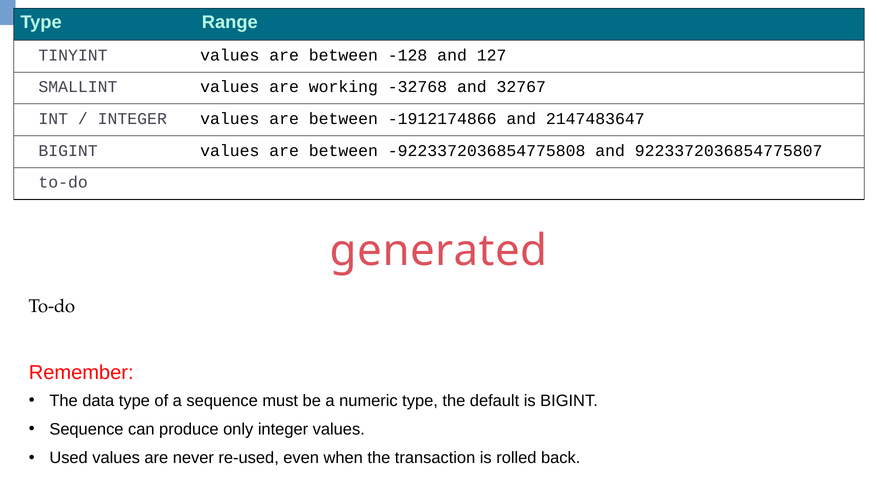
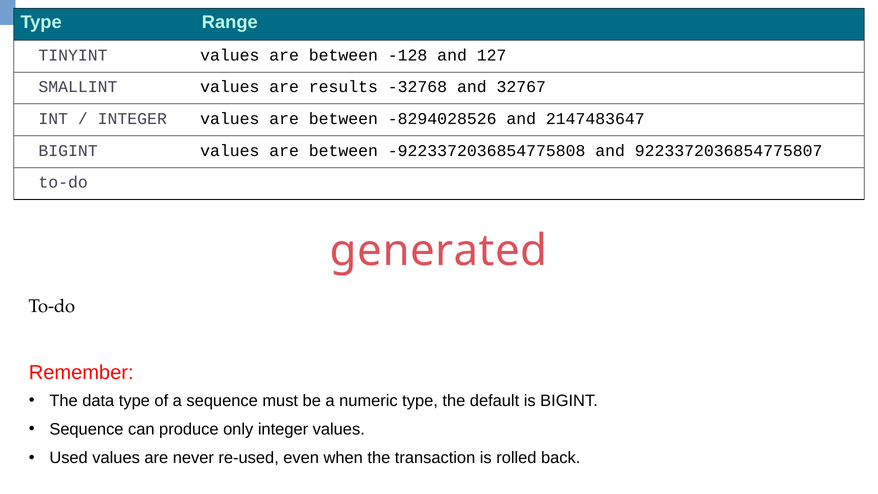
working: working -> results (343, 87)
-1912174866: -1912174866 -> -8294028526 (442, 119)
